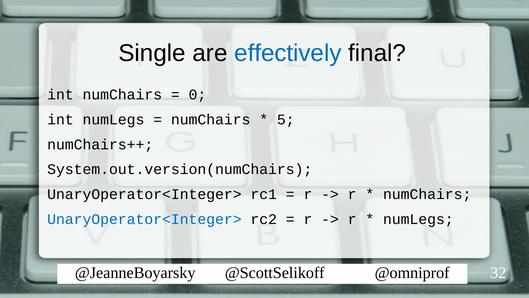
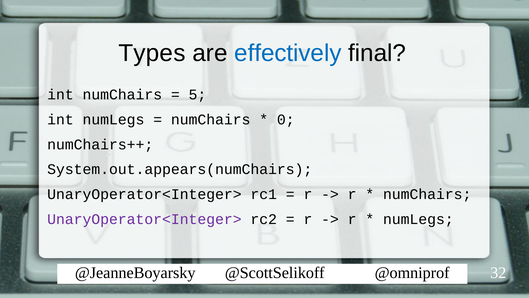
Single: Single -> Types (152, 53)
0: 0 -> 5 (197, 95)
5: 5 -> 0 (286, 119)
System.out.version(numChairs: System.out.version(numChairs -> System.out.appears(numChairs (180, 169)
UnaryOperator<Integer> colour: blue -> purple (144, 219)
